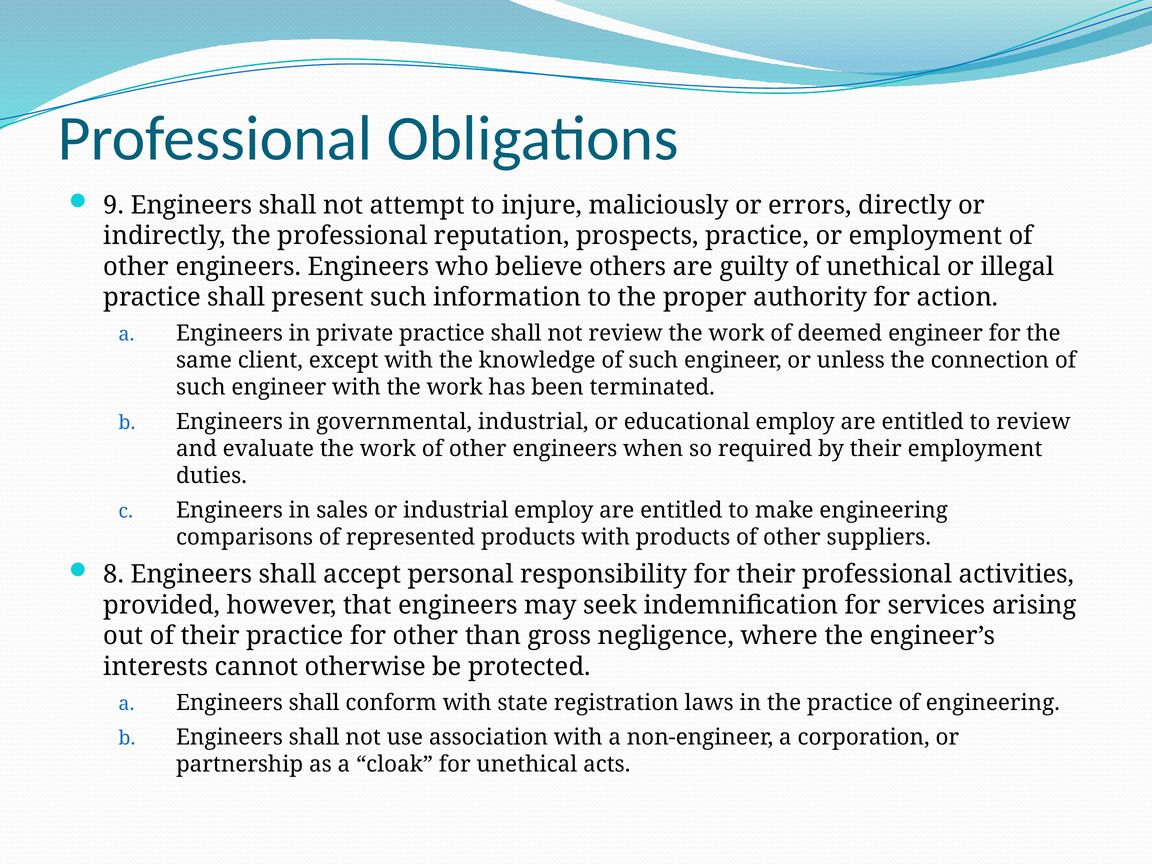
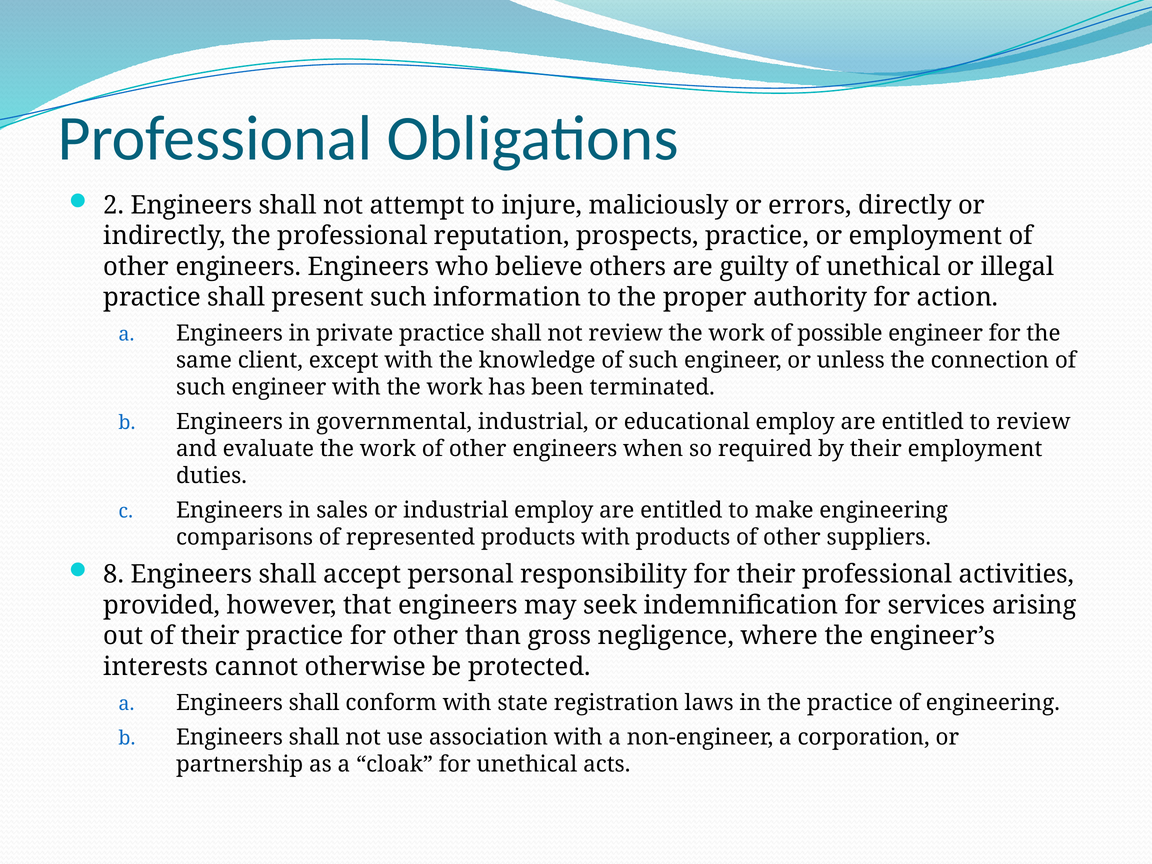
9: 9 -> 2 (114, 205)
deemed: deemed -> possible (840, 334)
